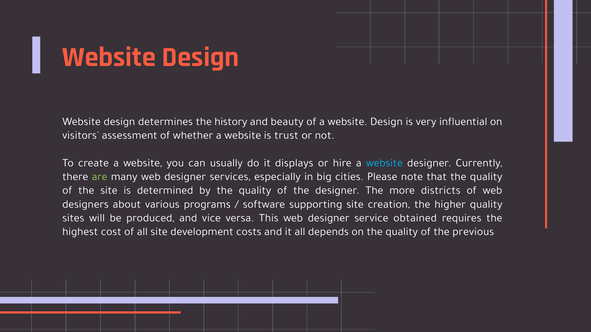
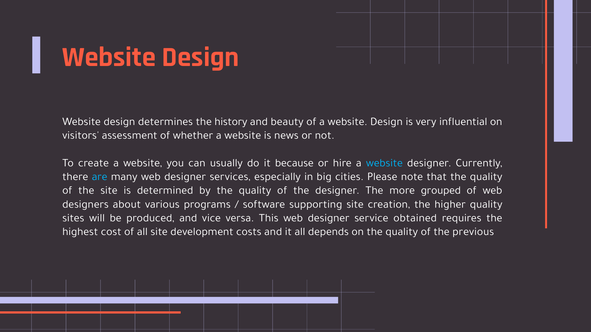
trust: trust -> news (286, 135)
displays: displays -> because (294, 163)
are colour: light green -> light blue (100, 177)
districts: districts -> grouped (441, 190)
